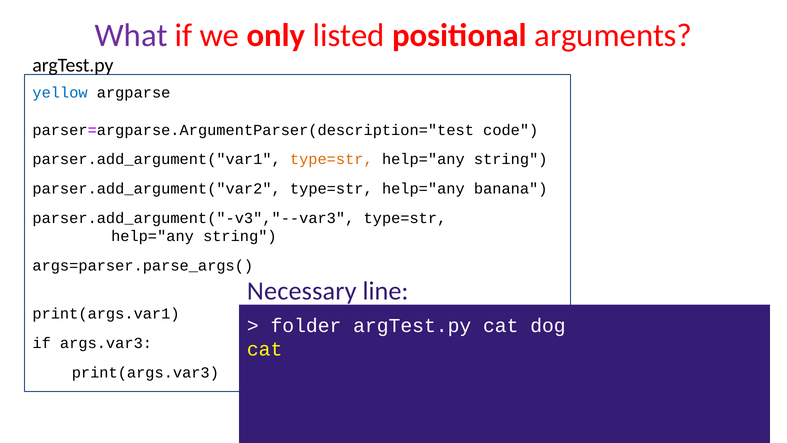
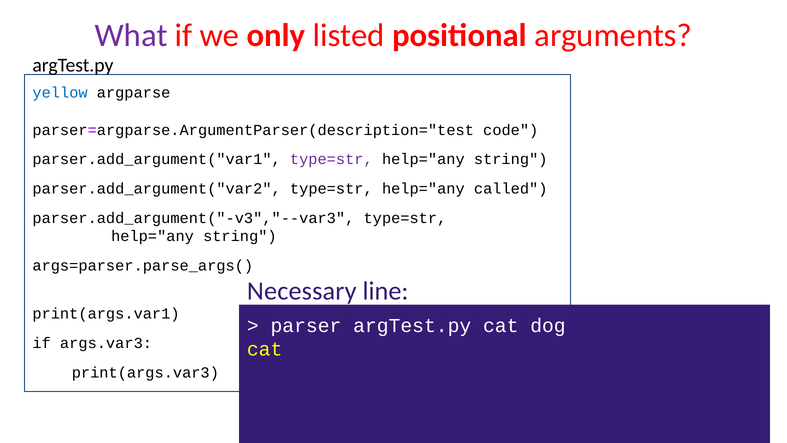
type=str colour: orange -> purple (331, 159)
banana: banana -> called (511, 189)
folder: folder -> parser (306, 326)
